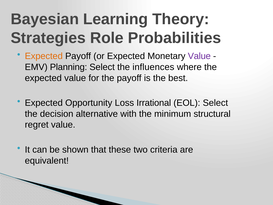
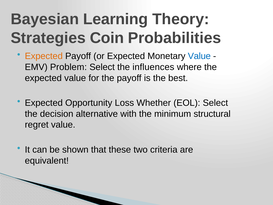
Role: Role -> Coin (107, 38)
Value colour: purple -> blue (199, 56)
Planning: Planning -> Problem (68, 67)
Irrational: Irrational -> Whether (154, 103)
